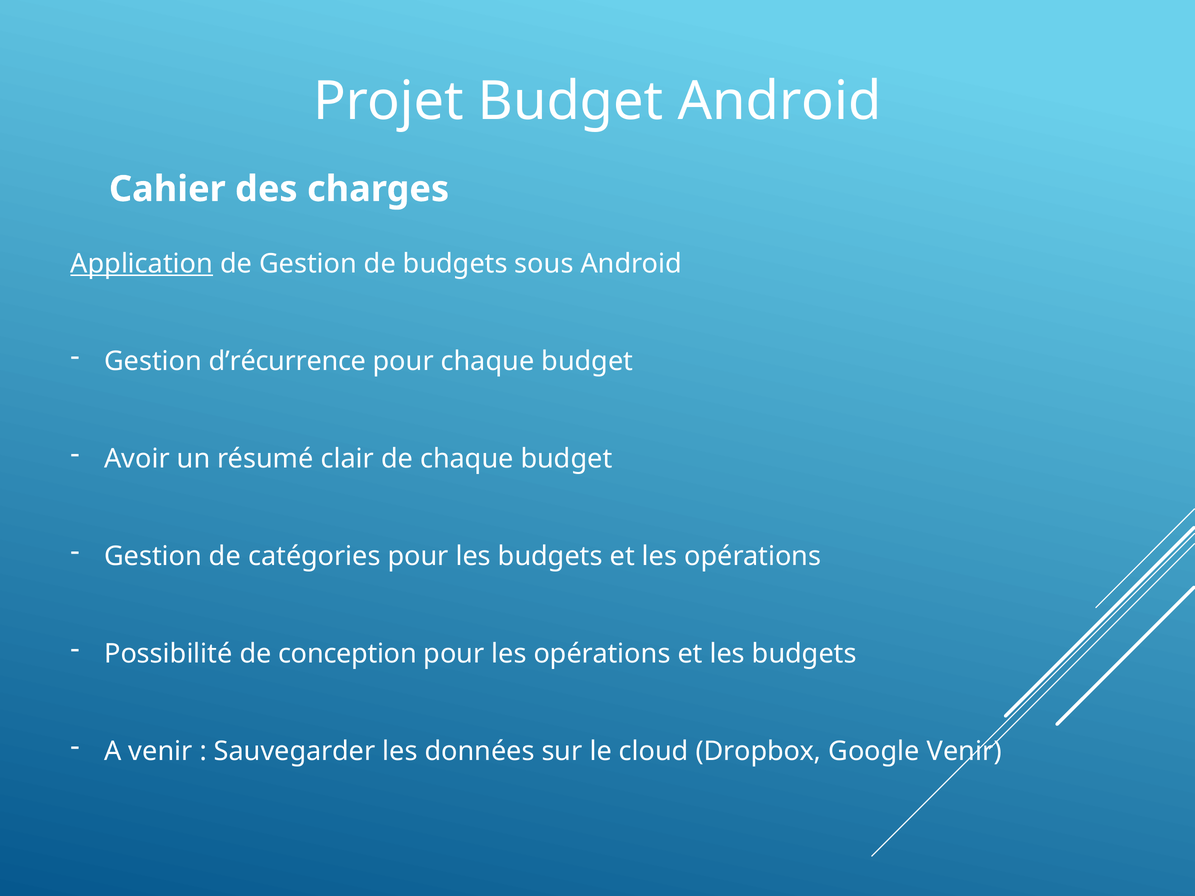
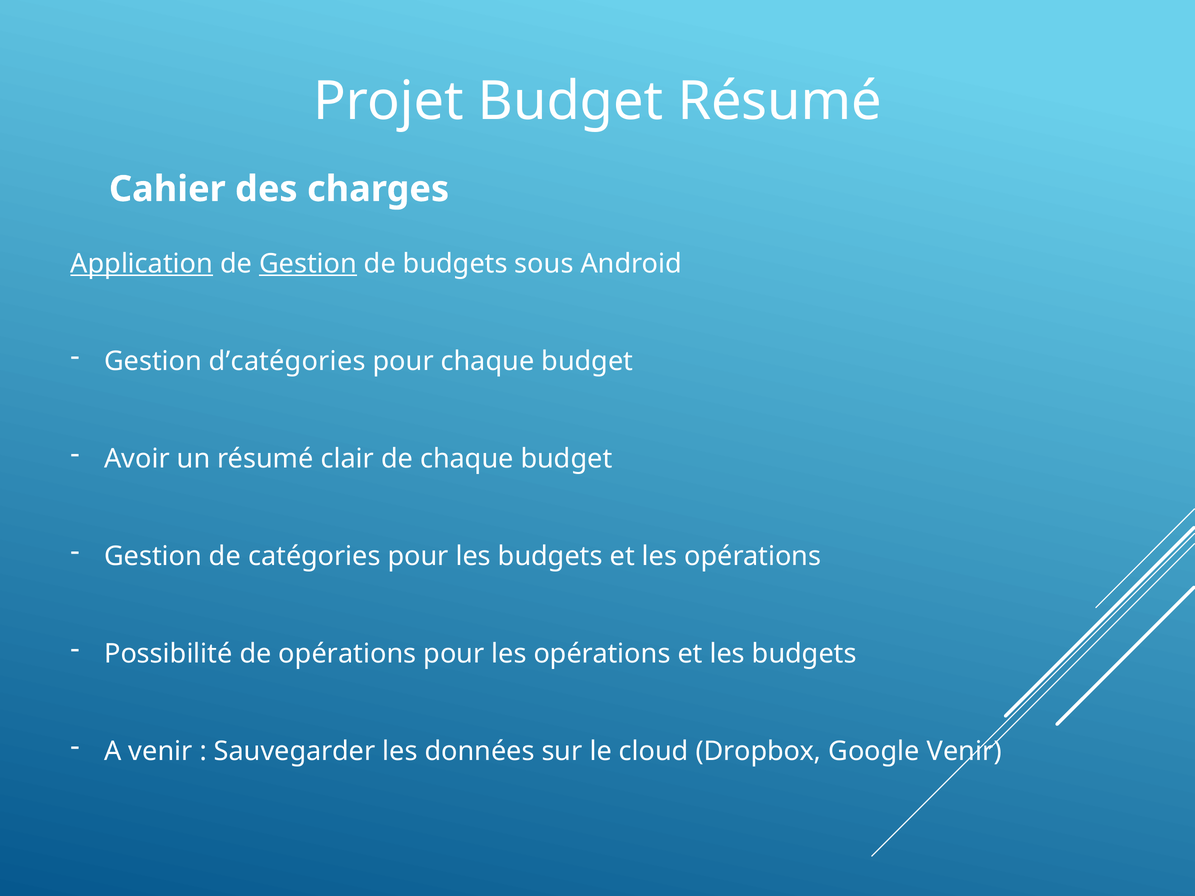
Budget Android: Android -> Résumé (780, 101)
Gestion underline: none -> present (308, 264)
d’récurrence: d’récurrence -> d’catégories (287, 361)
de conception: conception -> opérations (347, 654)
